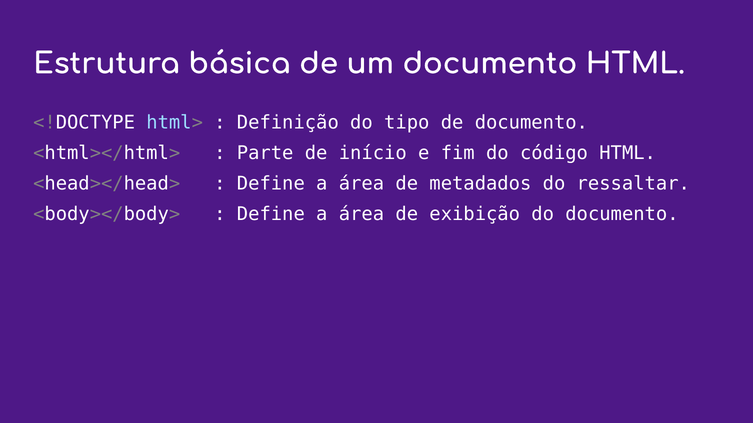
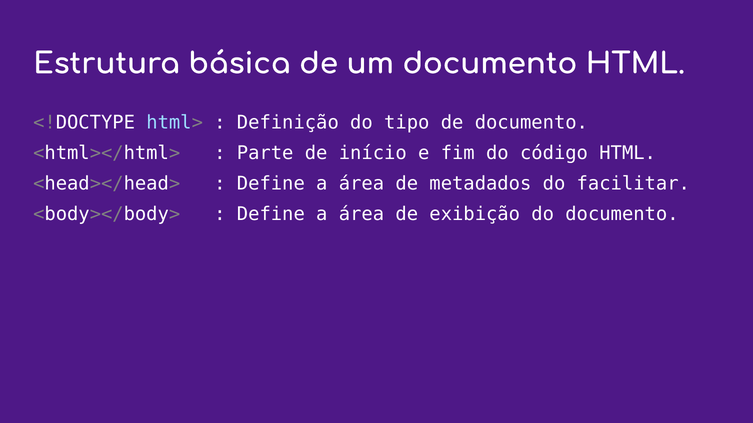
ressaltar: ressaltar -> facilitar (633, 184)
